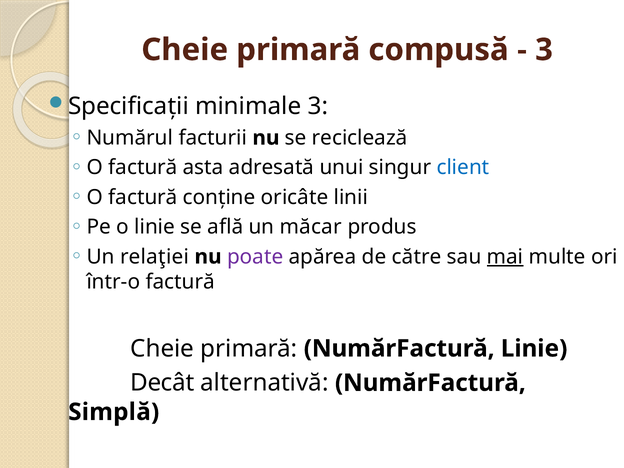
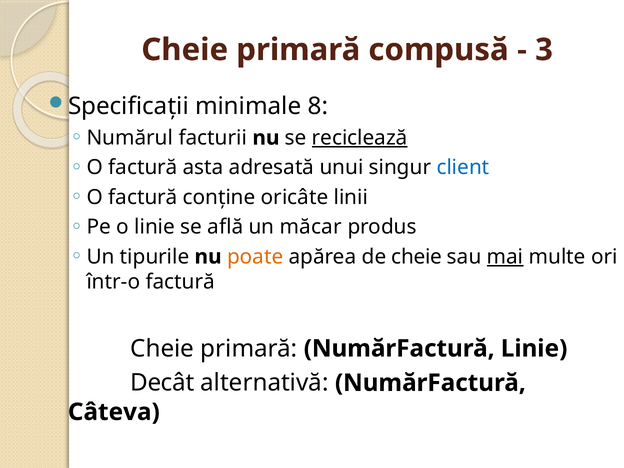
minimale 3: 3 -> 8 (318, 106)
reciclează underline: none -> present (360, 138)
relaţiei: relaţiei -> tipurile (155, 257)
poate colour: purple -> orange (255, 257)
de către: către -> cheie (417, 257)
Simplă: Simplă -> Câteva (114, 412)
